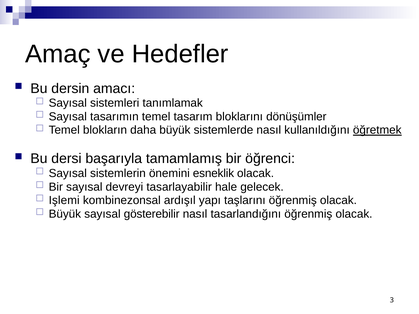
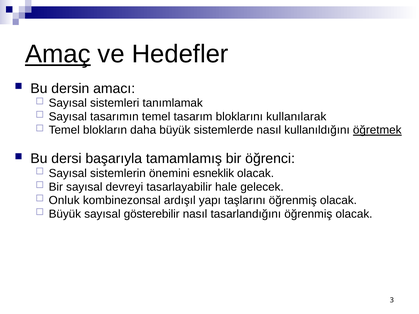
Amaç underline: none -> present (58, 54)
dönüşümler: dönüşümler -> kullanılarak (296, 117)
Işlemi: Işlemi -> Onluk (64, 200)
